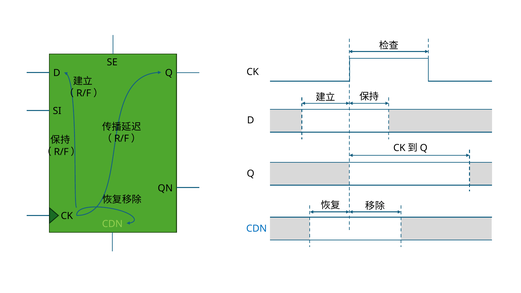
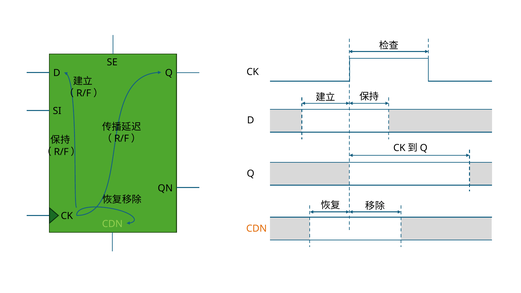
CDN colour: blue -> orange (257, 229)
